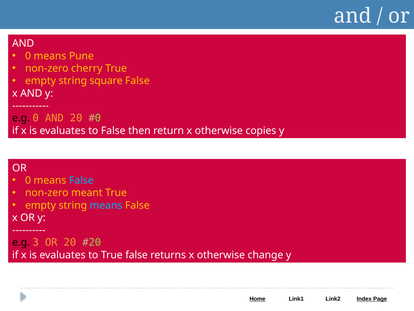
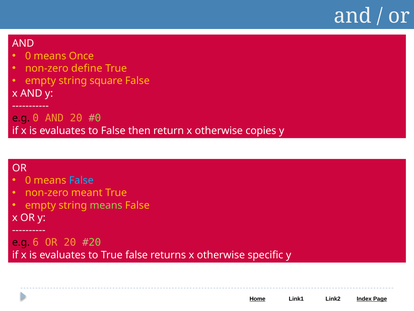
Pune: Pune -> Once (81, 56)
cherry: cherry -> define (87, 68)
means colour: light blue -> light green (106, 205)
3: 3 -> 6 (36, 242)
change: change -> specific (265, 255)
